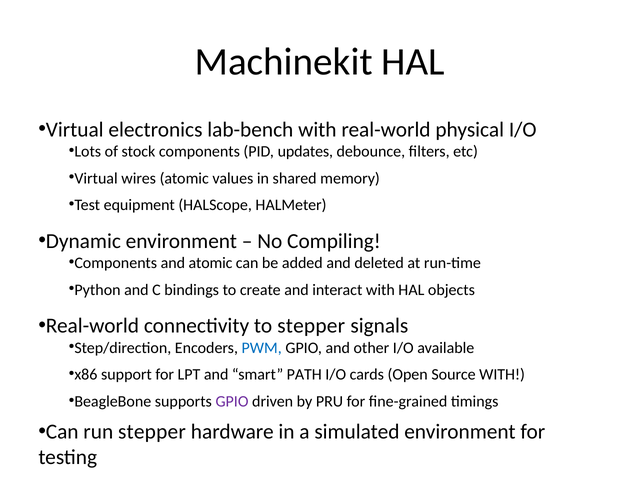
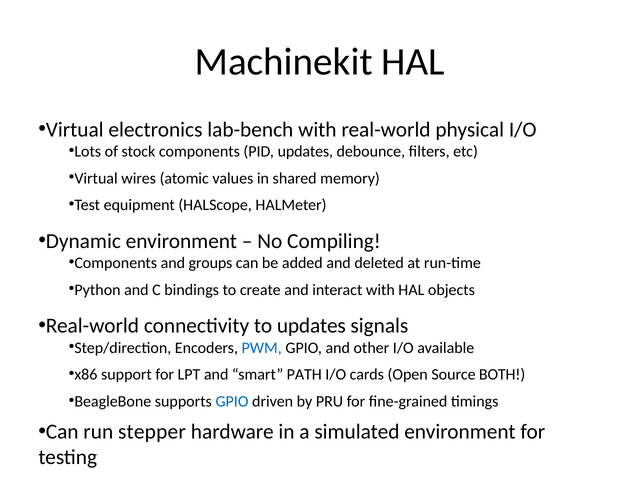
and atomic: atomic -> groups (210, 263)
to stepper: stepper -> updates (311, 326)
Source WITH: WITH -> BOTH (502, 375)
GPIO colour: purple -> blue (232, 401)
